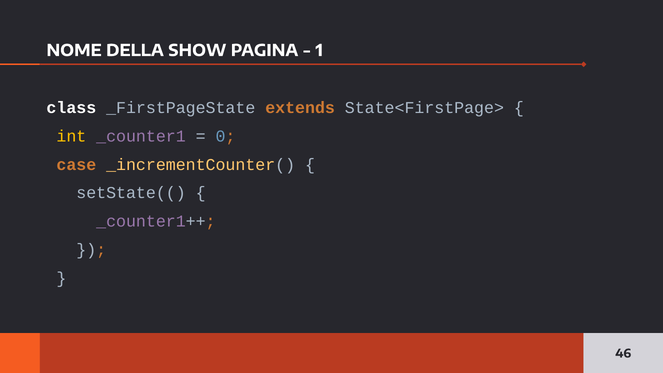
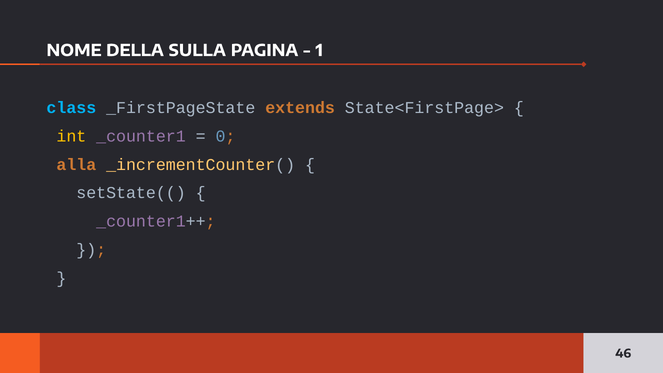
SHOW: SHOW -> SULLA (197, 51)
class colour: white -> light blue (71, 108)
case: case -> alla (76, 165)
